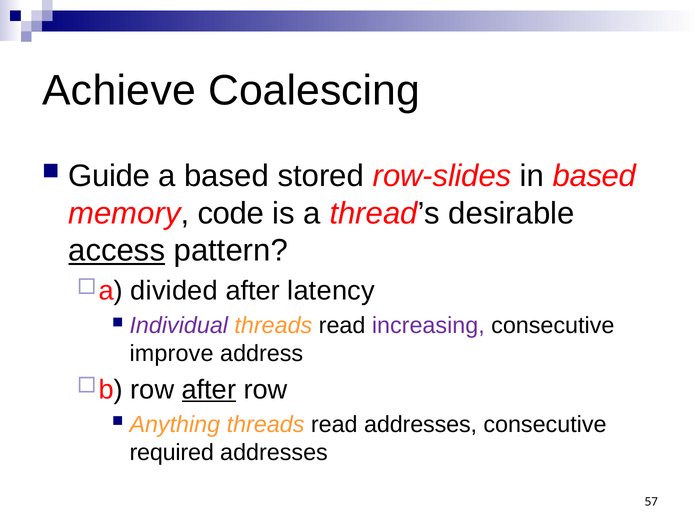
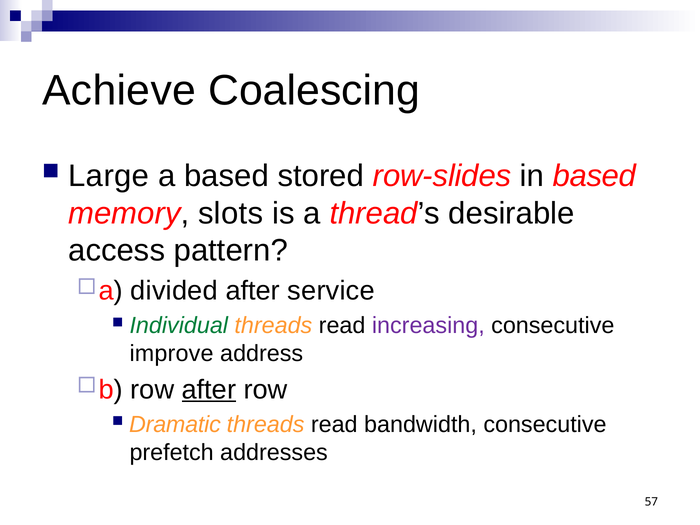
Guide: Guide -> Large (109, 176)
code: code -> slots (231, 213)
access underline: present -> none (117, 251)
latency: latency -> service (331, 291)
Individual colour: purple -> green (179, 326)
Anything: Anything -> Dramatic (175, 424)
read addresses: addresses -> bandwidth (420, 424)
required: required -> prefetch (172, 452)
